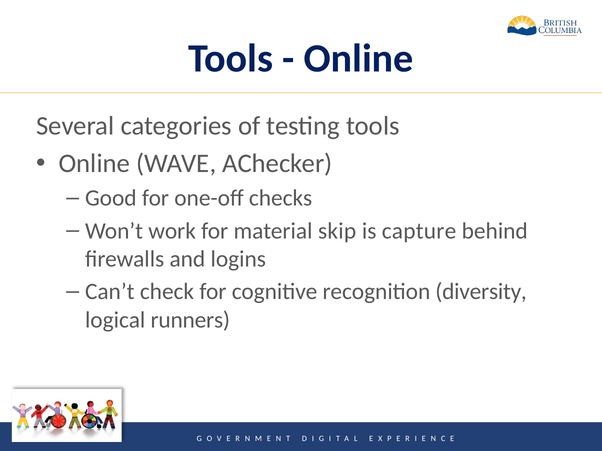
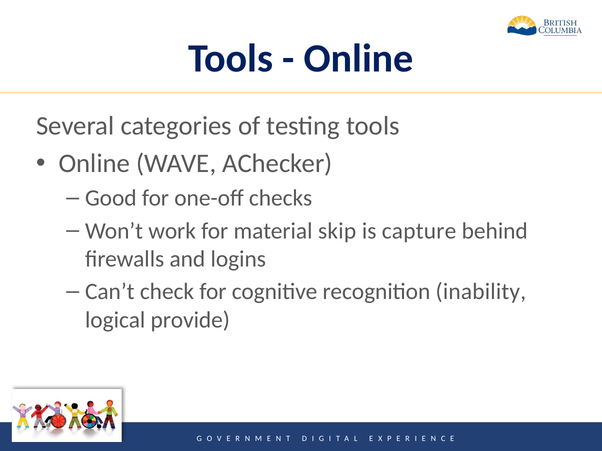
diversity: diversity -> inability (481, 292)
runners: runners -> provide (190, 320)
